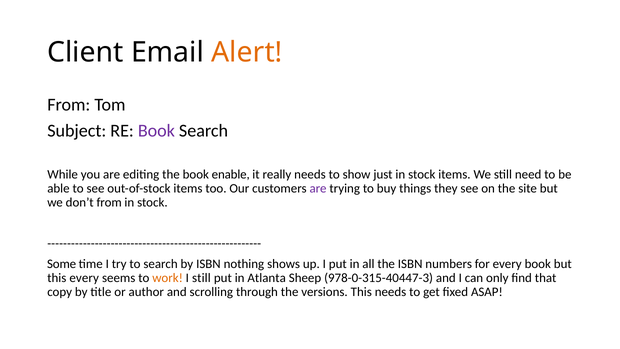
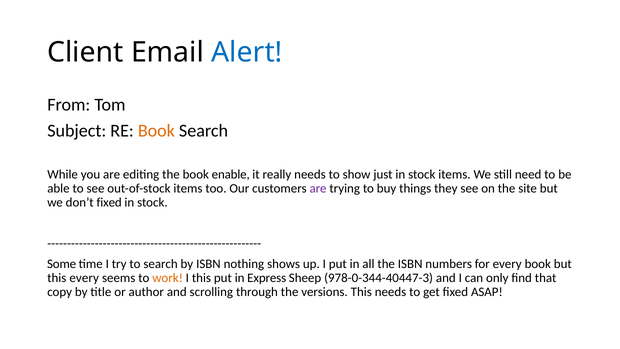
Alert colour: orange -> blue (247, 52)
Book colour: purple -> orange (156, 131)
don’t from: from -> fixed (109, 202)
I still: still -> this (201, 278)
Atlanta: Atlanta -> Express (267, 278)
978-0-315-40447-3: 978-0-315-40447-3 -> 978-0-344-40447-3 (379, 278)
